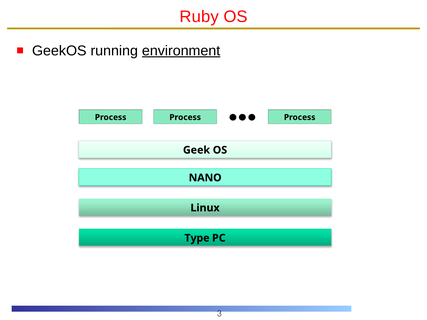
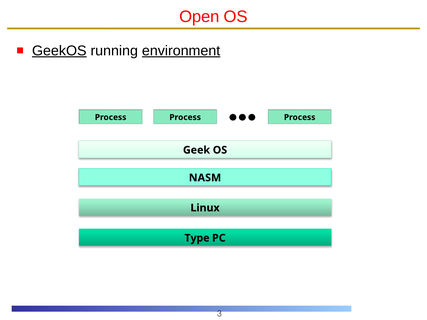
Ruby: Ruby -> Open (199, 17)
GeekOS underline: none -> present (59, 51)
NANO: NANO -> NASM (205, 178)
